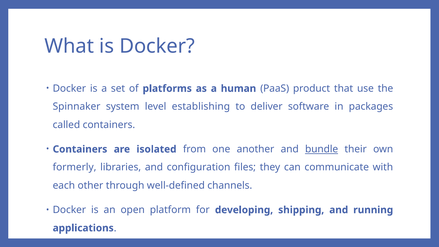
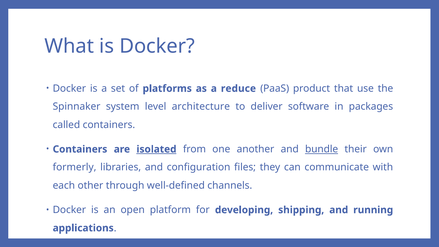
human: human -> reduce (238, 88)
establishing: establishing -> architecture (201, 107)
isolated underline: none -> present (156, 149)
